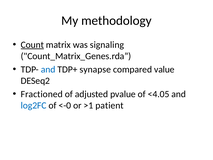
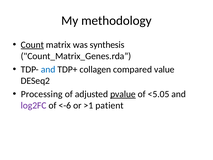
signaling: signaling -> synthesis (107, 45)
synapse: synapse -> collagen (95, 69)
Fractioned: Fractioned -> Processing (42, 94)
pvalue underline: none -> present (123, 94)
<4.05: <4.05 -> <5.05 (159, 94)
log2FC colour: blue -> purple (34, 105)
<-0: <-0 -> <-6 (65, 105)
